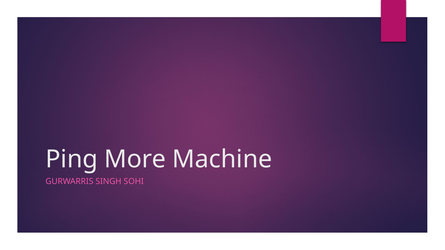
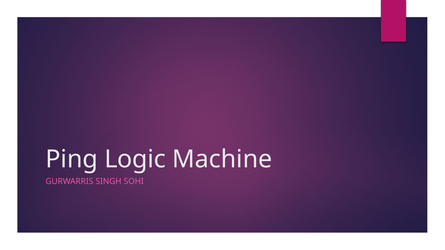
More: More -> Logic (135, 159)
